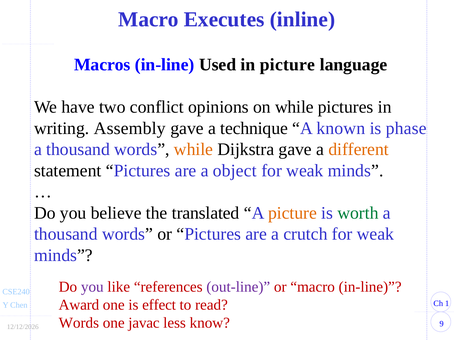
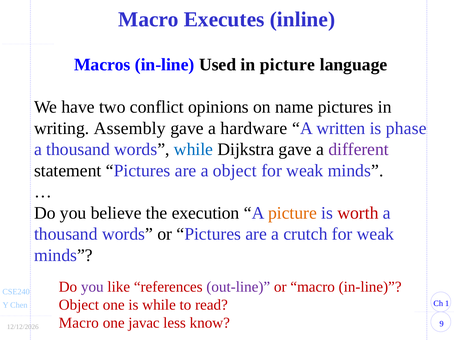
on while: while -> name (294, 107)
technique: technique -> hardware (254, 128)
known: known -> written (341, 128)
while colour: orange -> blue (194, 150)
different colour: orange -> purple (359, 150)
translated: translated -> execution (206, 213)
worth colour: green -> red (358, 213)
Award: Award -> Object (79, 305)
is effect: effect -> while (159, 305)
Words: Words -> Macro (79, 323)
